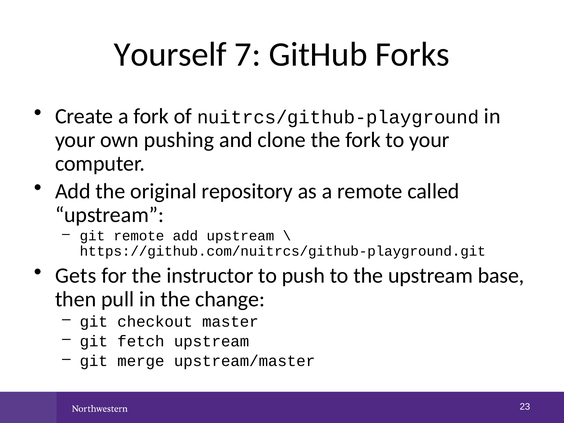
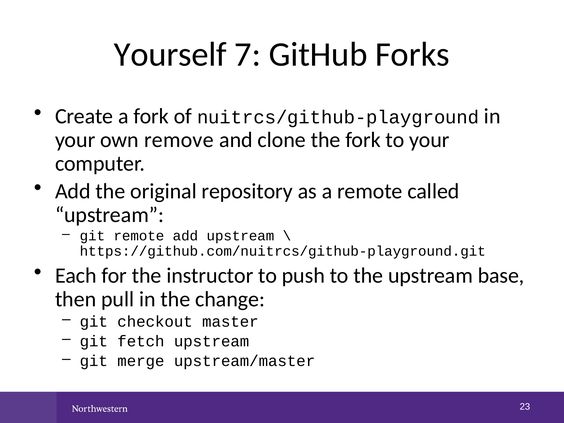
pushing: pushing -> remove (179, 140)
Gets: Gets -> Each (76, 276)
